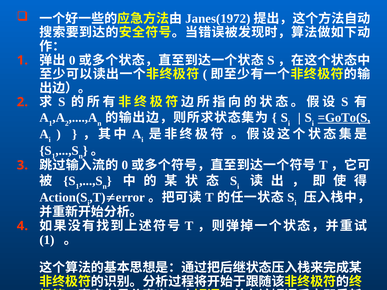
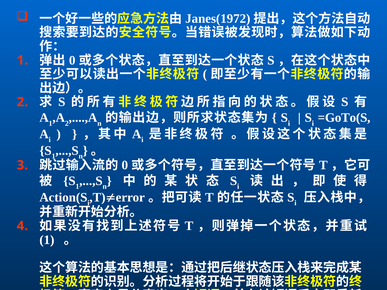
=GoTo(S underline: present -> none (344, 118)
